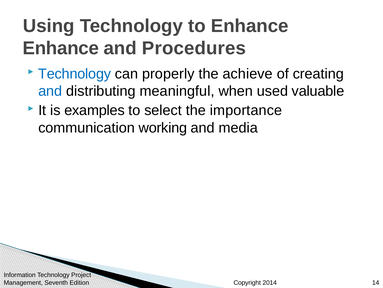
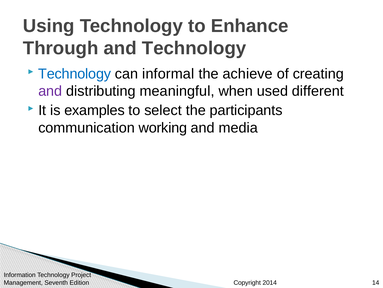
Enhance: Enhance -> Through (61, 48)
and Procedures: Procedures -> Technology (194, 48)
properly: properly -> informal (168, 74)
and colour: blue -> purple (50, 91)
valuable: valuable -> different (318, 91)
importance: importance -> participants (246, 110)
